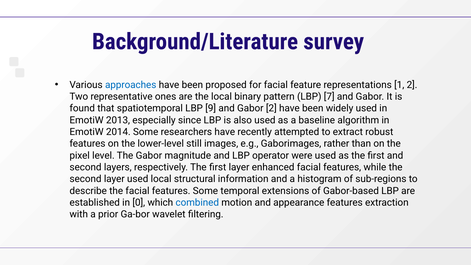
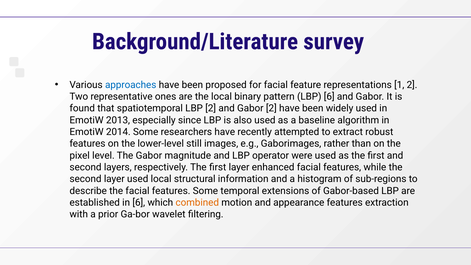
LBP 7: 7 -> 6 (329, 97)
LBP 9: 9 -> 2 (211, 108)
in 0: 0 -> 6 (139, 203)
combined colour: blue -> orange (197, 203)
